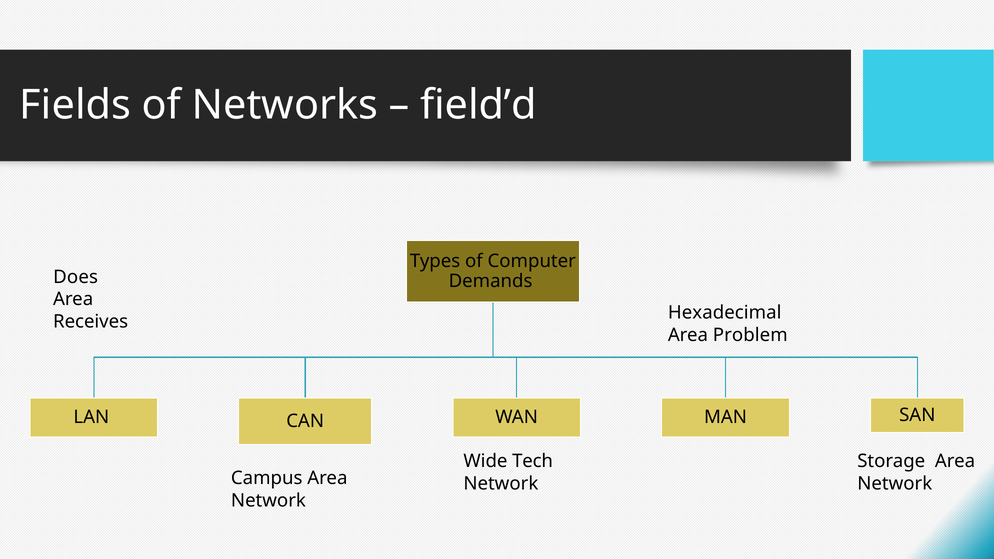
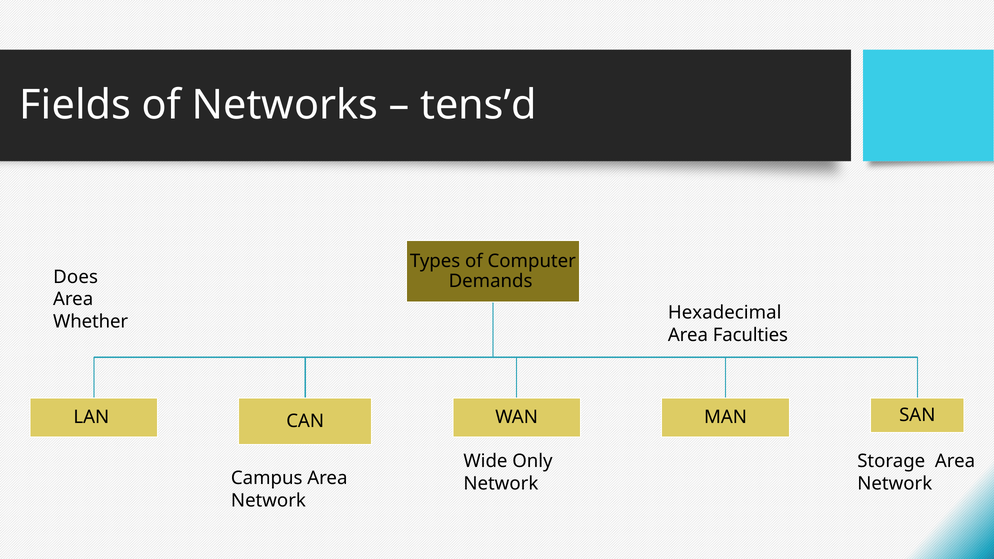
field’d: field’d -> tens’d (478, 105)
Receives: Receives -> Whether (91, 322)
Problem: Problem -> Faculties (750, 335)
Tech: Tech -> Only (532, 461)
